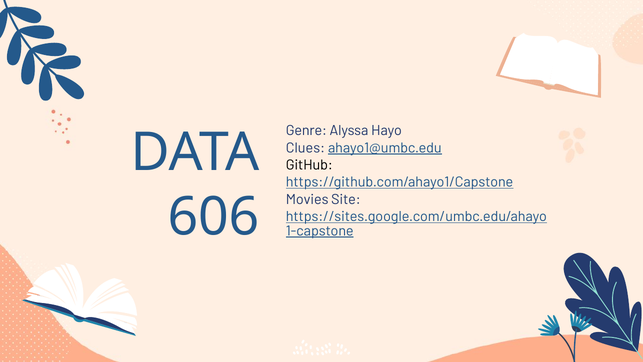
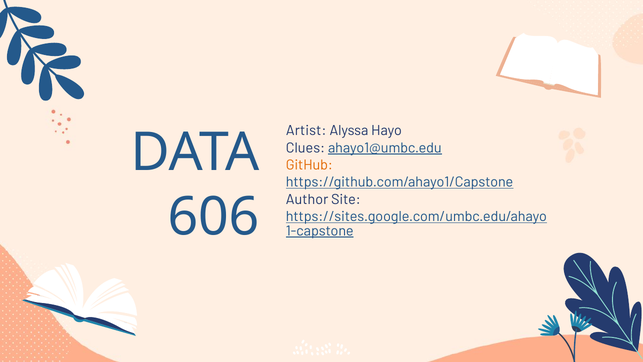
Genre: Genre -> Artist (306, 131)
GitHub colour: black -> orange (309, 165)
Movies: Movies -> Author (307, 199)
